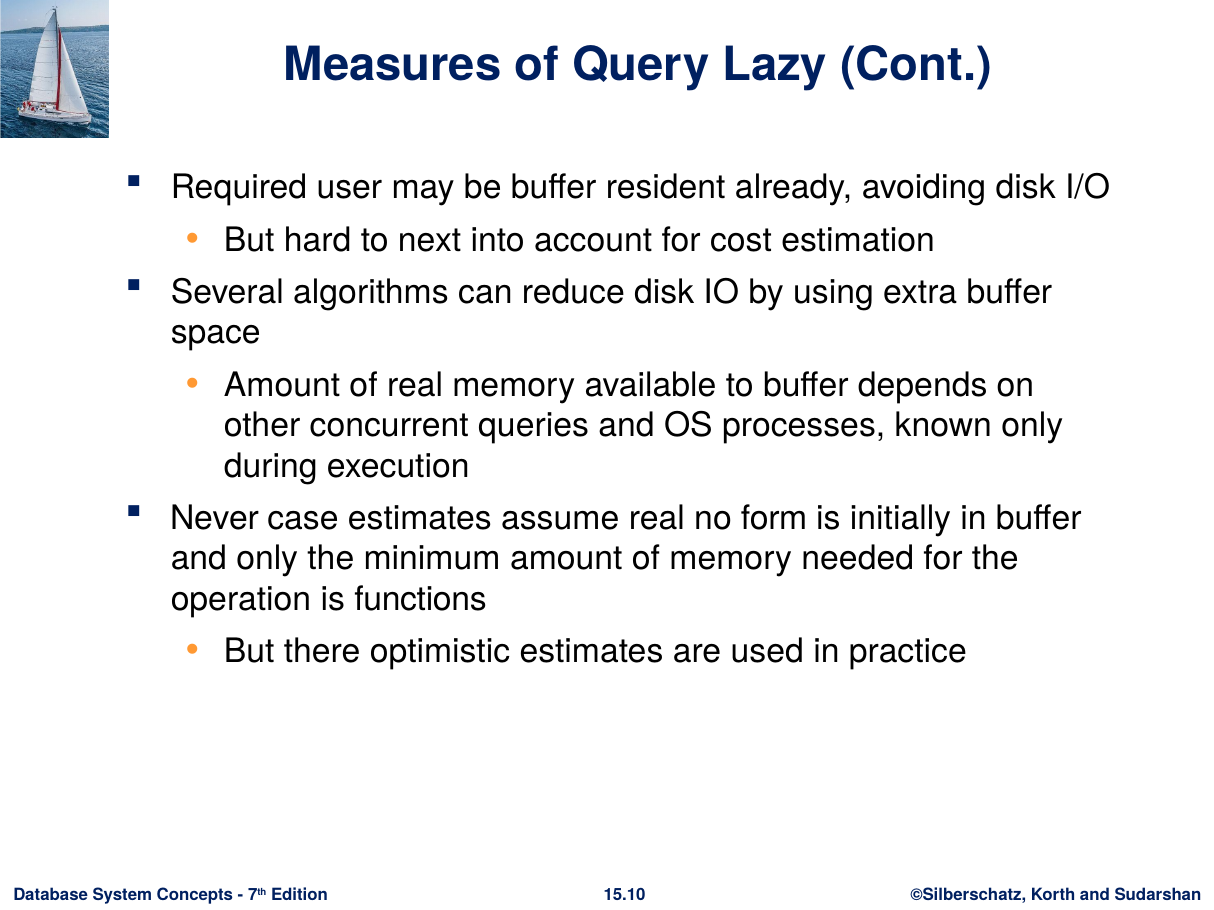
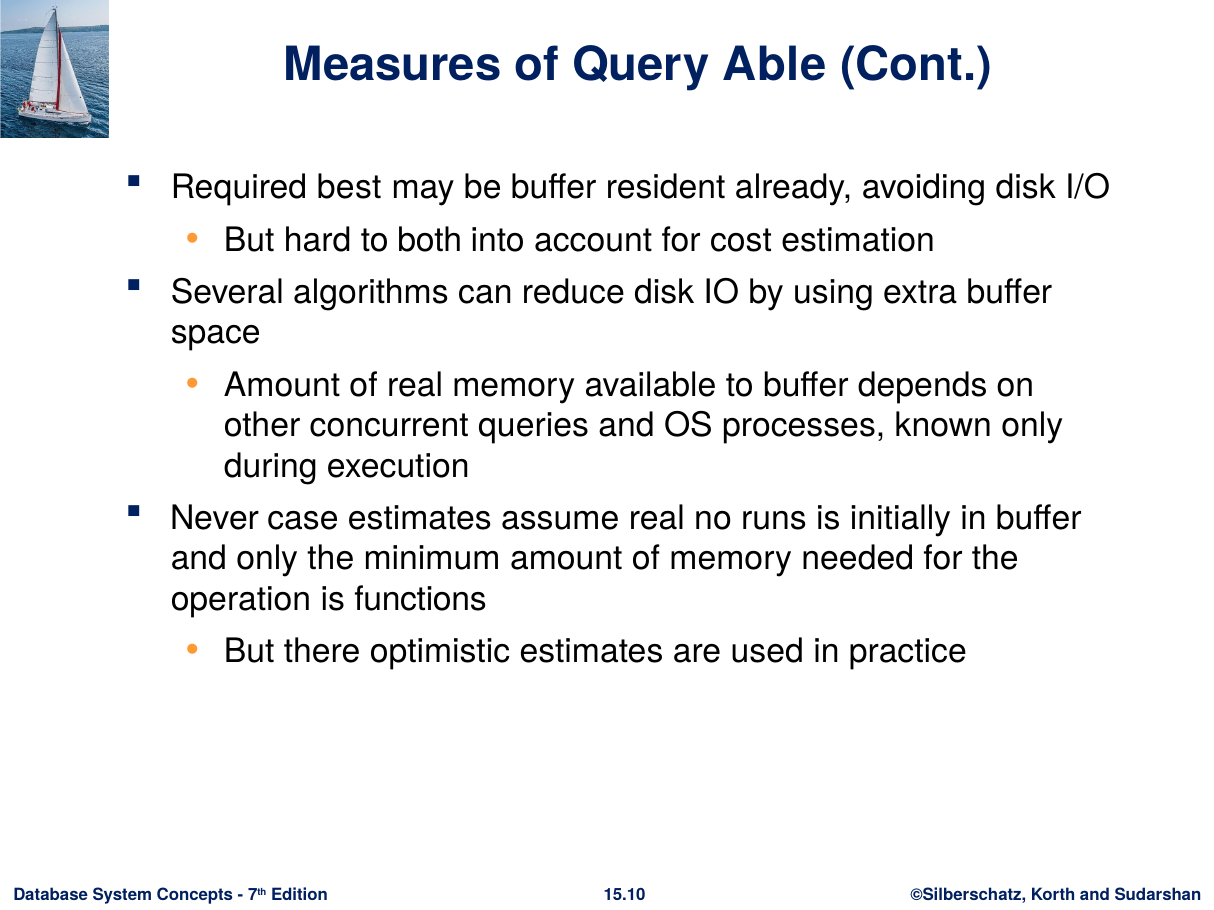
Lazy: Lazy -> Able (775, 65)
user: user -> best (349, 188)
next: next -> both (430, 240)
form: form -> runs (774, 518)
